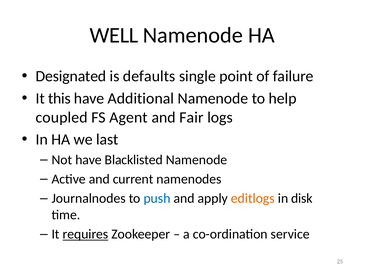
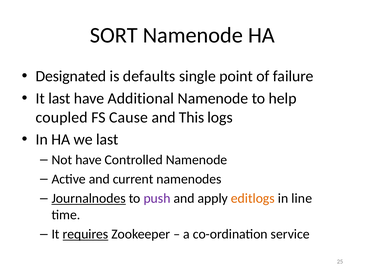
WELL: WELL -> SORT (114, 35)
It this: this -> last (59, 98)
Agent: Agent -> Cause (129, 117)
Fair: Fair -> This (192, 117)
Blacklisted: Blacklisted -> Controlled (134, 160)
Journalnodes underline: none -> present (89, 198)
push colour: blue -> purple (157, 198)
disk: disk -> line (302, 198)
